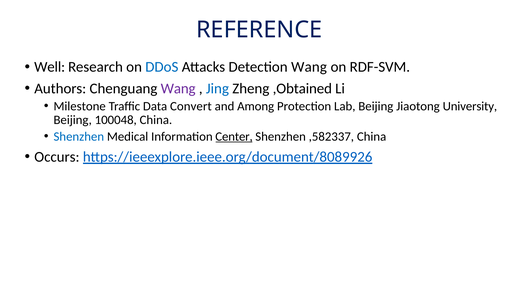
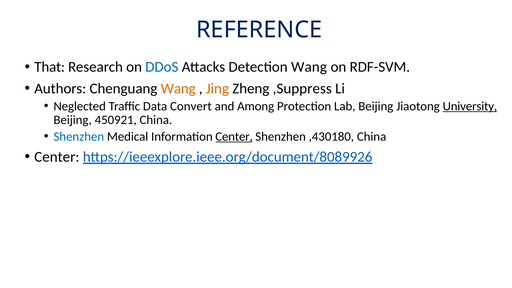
Well: Well -> That (50, 67)
Wang colour: purple -> orange (178, 88)
Jing colour: blue -> orange (217, 88)
,Obtained: ,Obtained -> ,Suppress (302, 88)
Milestone: Milestone -> Neglected (80, 106)
University underline: none -> present (470, 106)
100048: 100048 -> 450921 (116, 120)
,582337: ,582337 -> ,430180 (331, 136)
Occurs: Occurs -> Center (57, 157)
